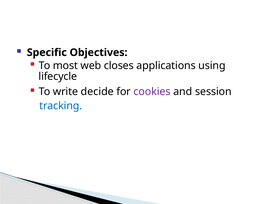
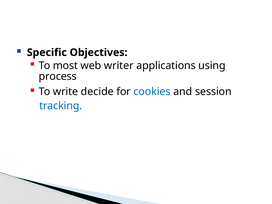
closes: closes -> writer (119, 66)
lifecycle: lifecycle -> process (58, 76)
cookies colour: purple -> blue (152, 92)
